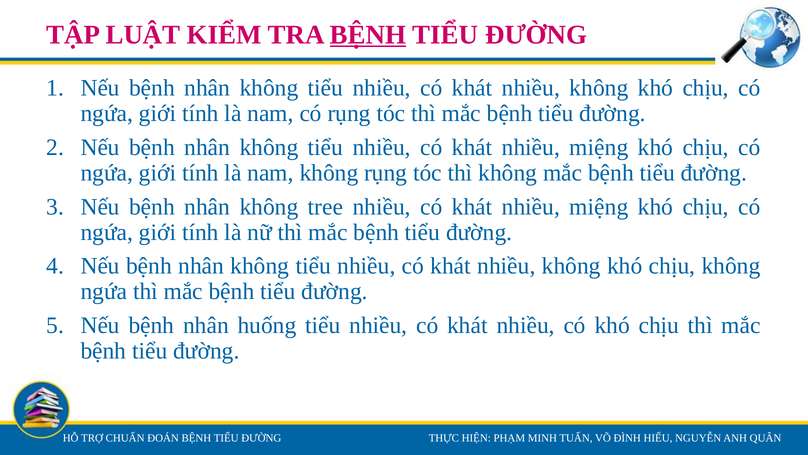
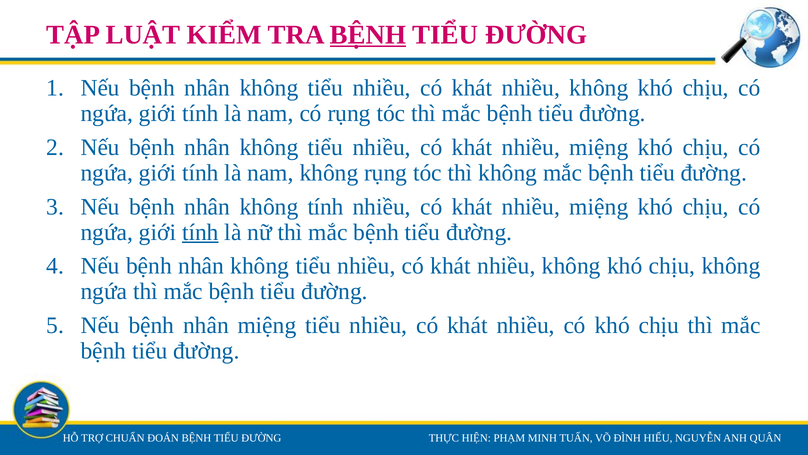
không tree: tree -> tính (326, 207)
tính underline: none -> present (200, 232)
nhân huống: huống -> miệng (267, 325)
